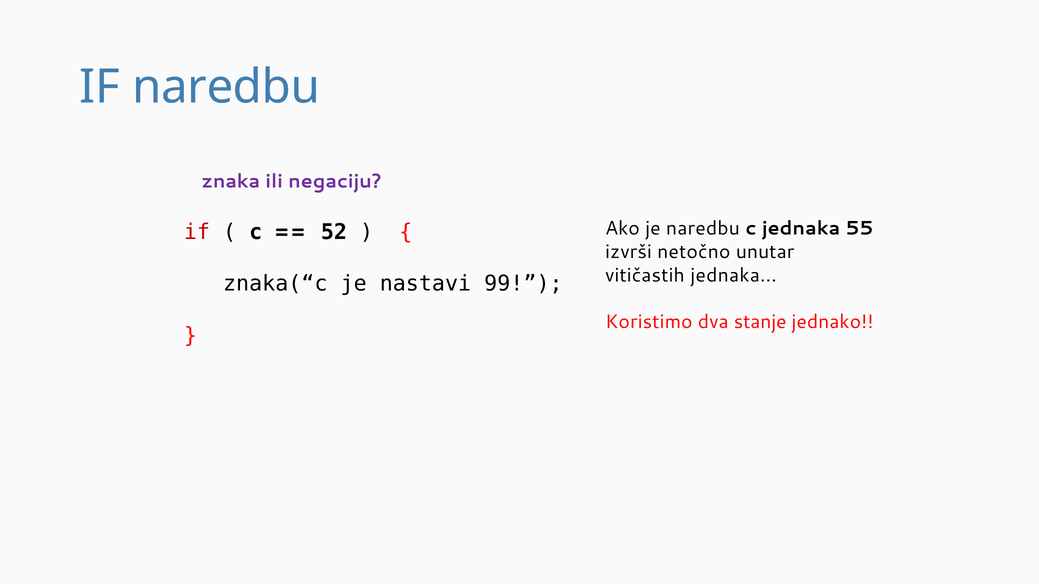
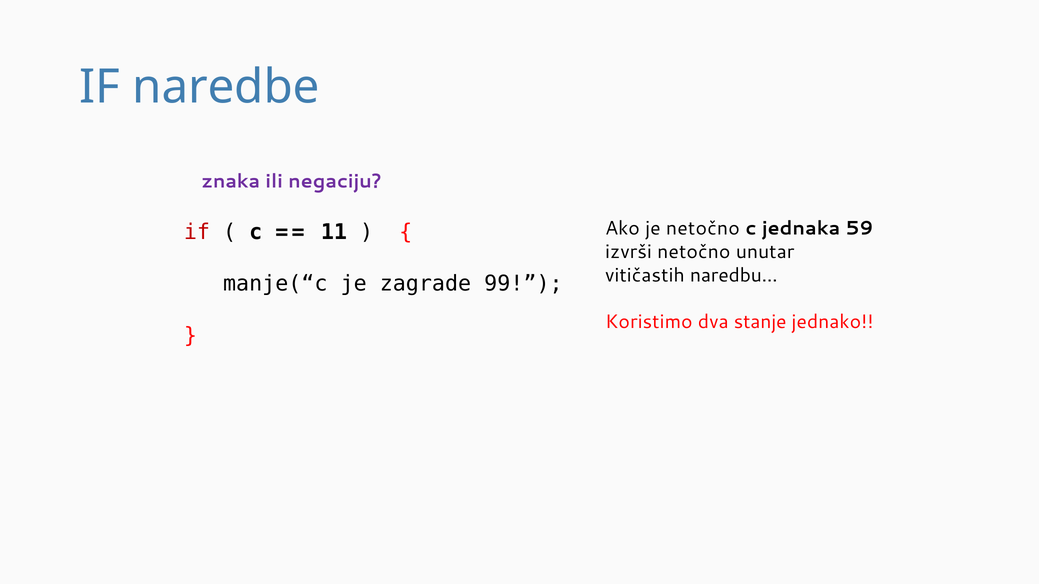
IF naredbu: naredbu -> naredbe (226, 87)
je naredbu: naredbu -> netočno (703, 229)
55: 55 -> 59 (859, 229)
52: 52 -> 11 (334, 232)
vitičastih jednaka: jednaka -> naredbu (734, 275)
znaka(“c: znaka(“c -> manje(“c (275, 284)
nastavi: nastavi -> zagrade (425, 284)
